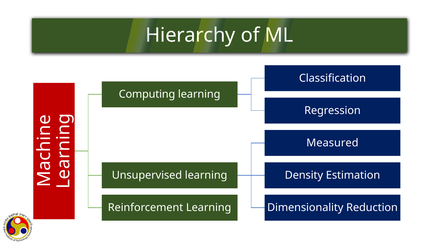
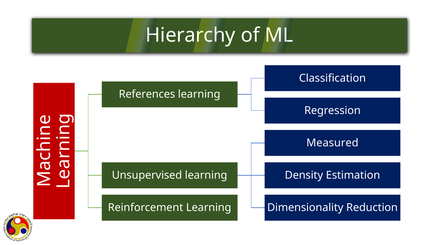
Computing: Computing -> References (147, 94)
